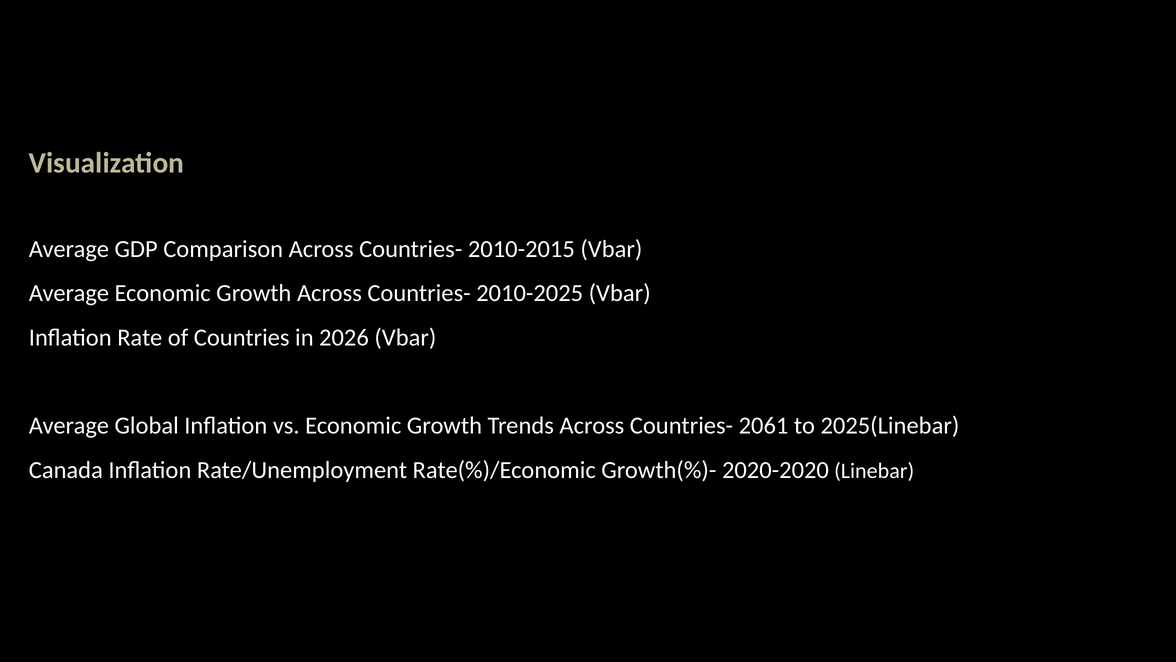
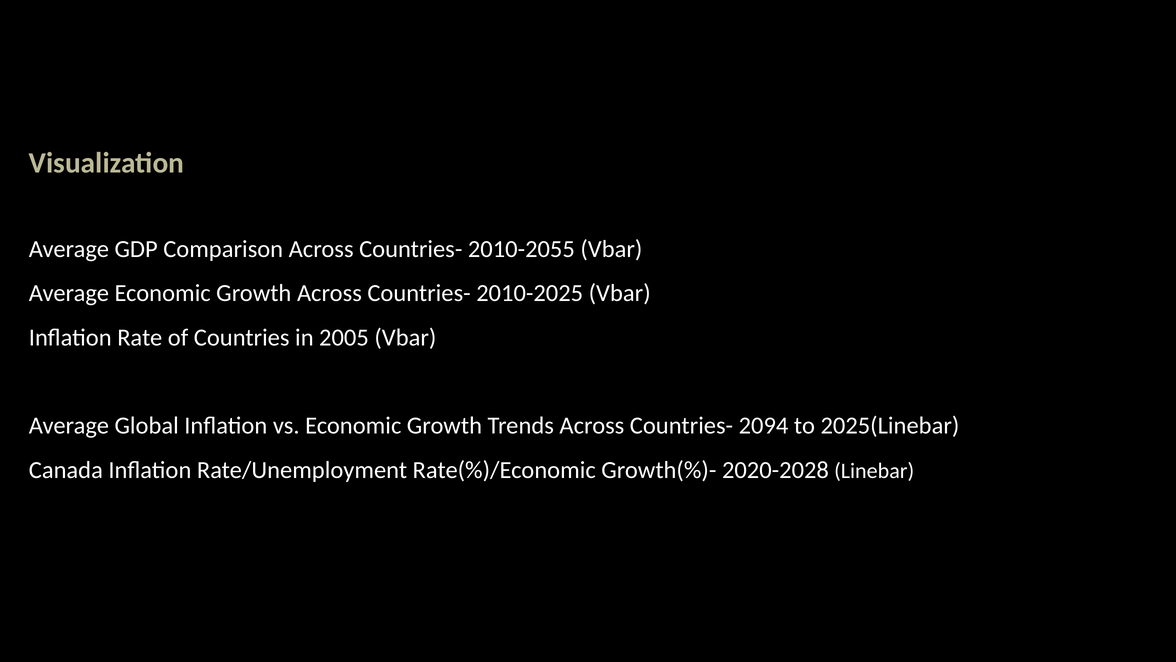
2010-2015: 2010-2015 -> 2010-2055 (521, 249)
2026: 2026 -> 2005 (344, 337)
2061: 2061 -> 2094 (764, 425)
2020-2020: 2020-2020 -> 2020-2028 (775, 470)
